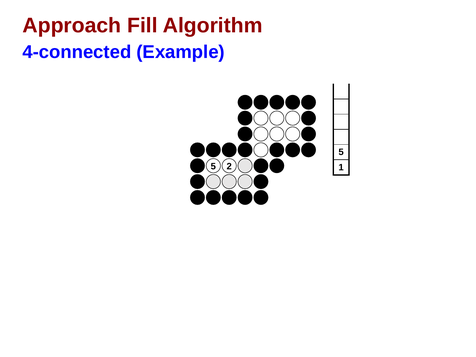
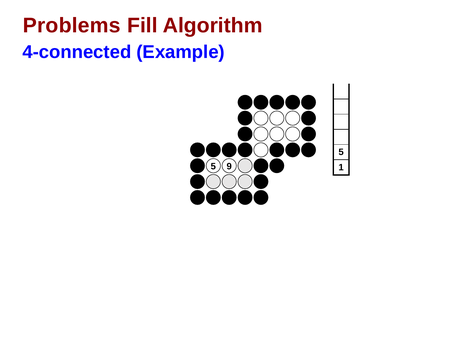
Approach: Approach -> Problems (72, 26)
2: 2 -> 9 (229, 166)
